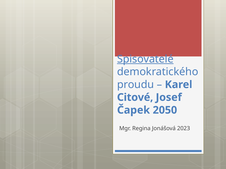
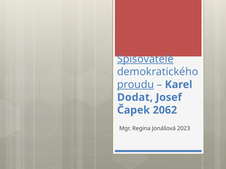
proudu underline: none -> present (136, 85)
Citové: Citové -> Dodat (135, 98)
2050: 2050 -> 2062 (165, 110)
